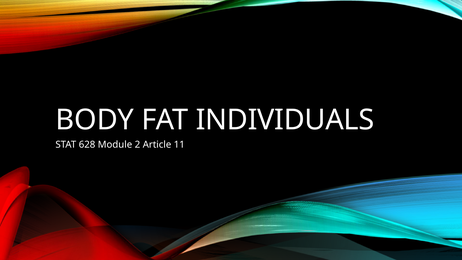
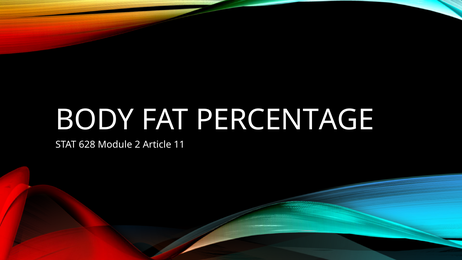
INDIVIDUALS: INDIVIDUALS -> PERCENTAGE (285, 120)
